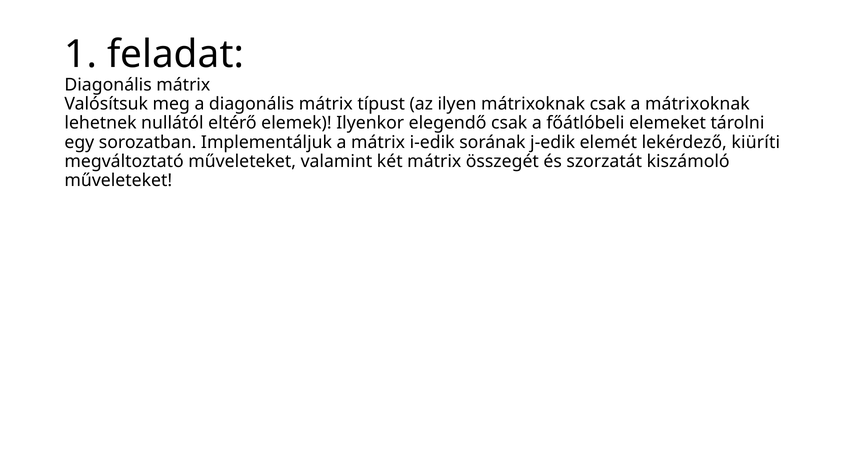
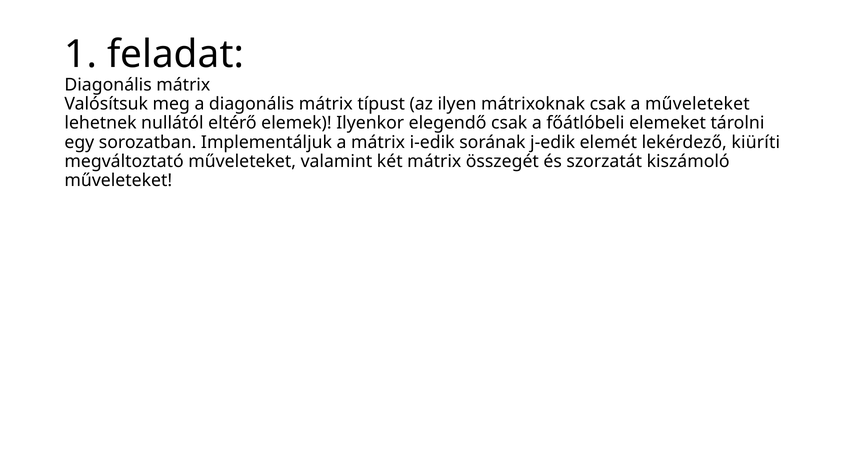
a mátrixoknak: mátrixoknak -> műveleteket (697, 104)
